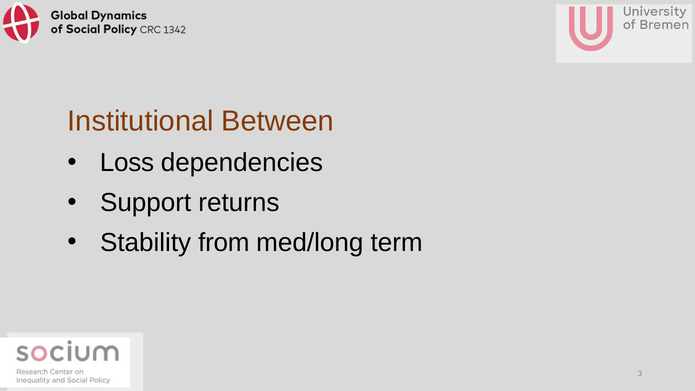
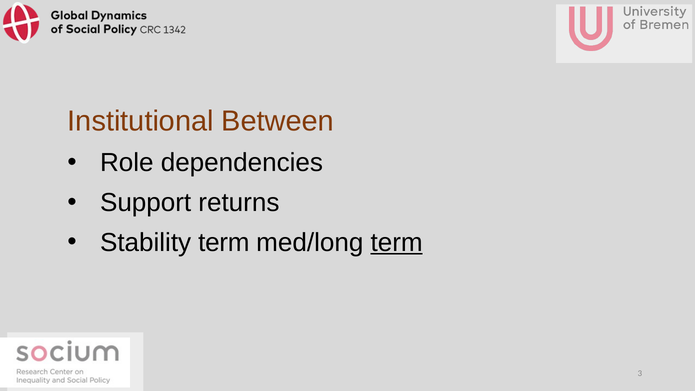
Loss: Loss -> Role (127, 163)
Stability from: from -> term (224, 243)
term underline: none -> present (397, 243)
